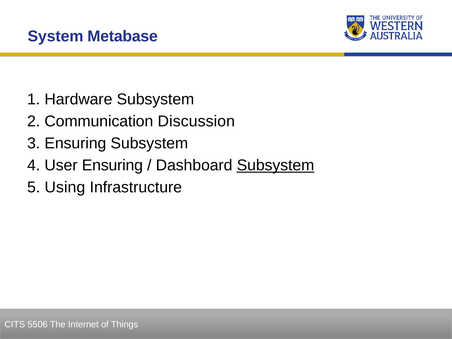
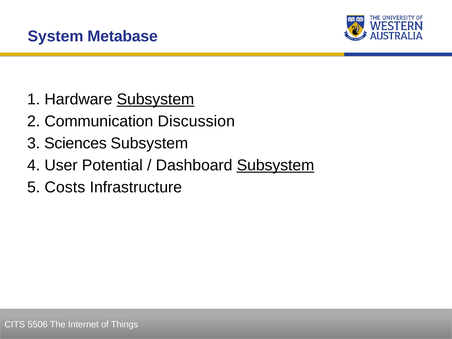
Subsystem underline: none -> present (155, 99)
3 Ensuring: Ensuring -> Sciences (75, 143)
User Ensuring: Ensuring -> Potential (112, 165)
Using: Using -> Costs (65, 187)
